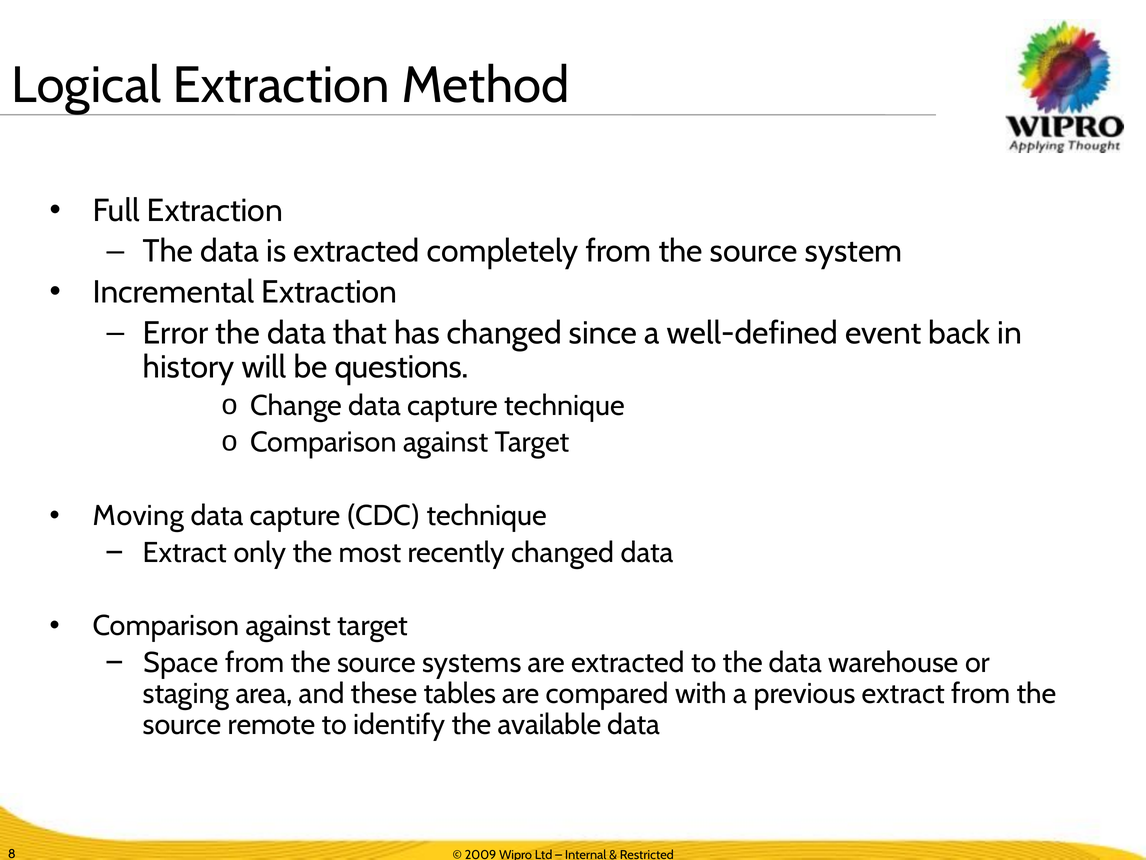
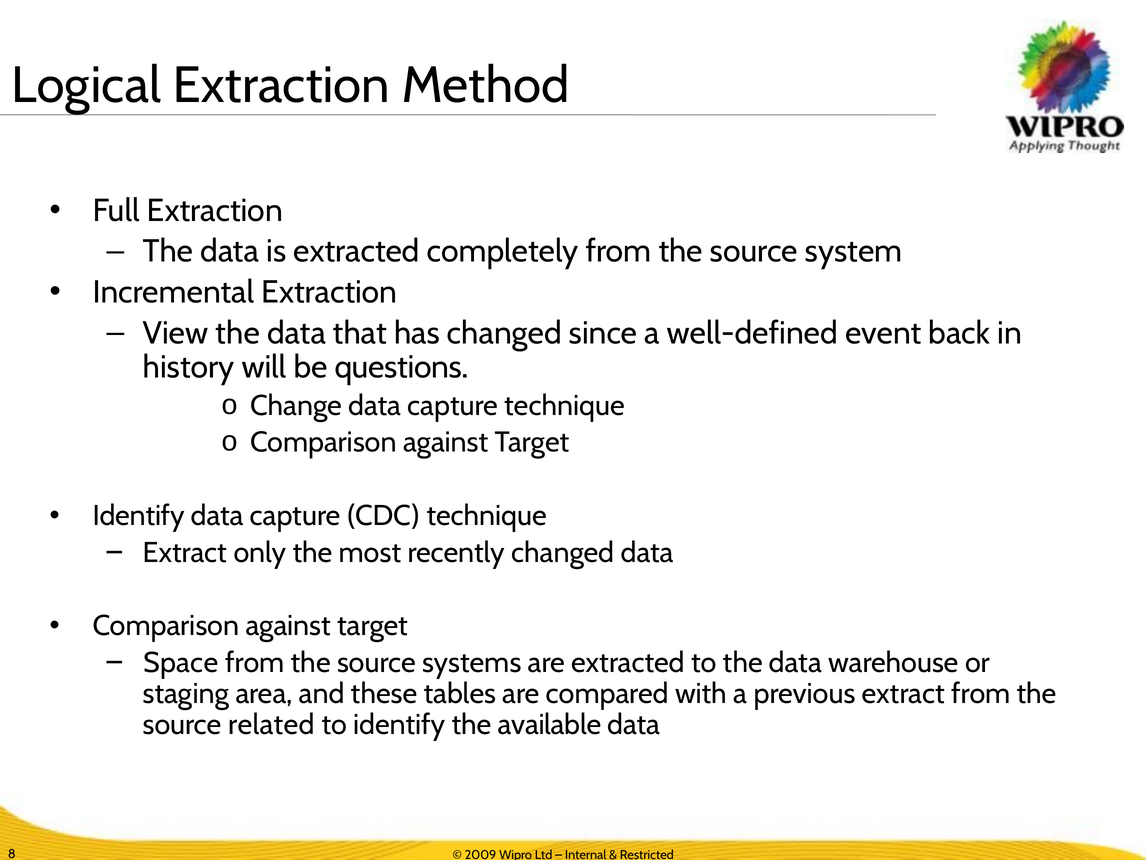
Error: Error -> View (176, 333)
Moving: Moving -> Identify (139, 516)
remote: remote -> related (271, 724)
